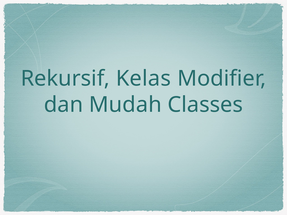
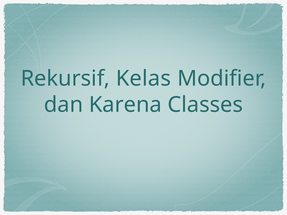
Mudah: Mudah -> Karena (125, 105)
